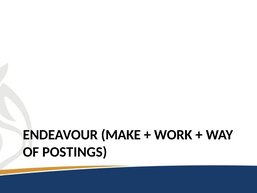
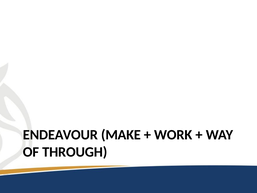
POSTINGS: POSTINGS -> THROUGH (75, 152)
